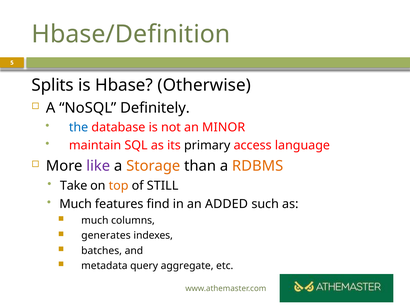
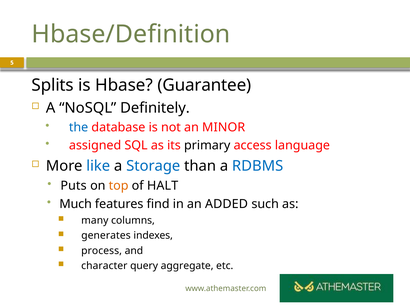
Otherwise: Otherwise -> Guarantee (204, 85)
maintain: maintain -> assigned (95, 146)
like colour: purple -> blue (98, 166)
Storage colour: orange -> blue (153, 166)
RDBMS colour: orange -> blue (258, 166)
Take: Take -> Puts (74, 186)
STILL: STILL -> HALT (163, 186)
much: much -> many (95, 221)
batches: batches -> process (102, 251)
metadata: metadata -> character (104, 266)
